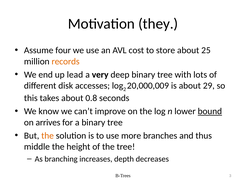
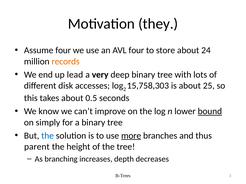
AVL cost: cost -> four (136, 50)
25: 25 -> 24 (206, 50)
20,000,009: 20,000,009 -> 15,758,303 (148, 86)
29: 29 -> 25 (209, 86)
0.8: 0.8 -> 0.5 (91, 98)
arrives: arrives -> simply (48, 123)
the colour: orange -> blue (48, 136)
more underline: none -> present (131, 136)
middle: middle -> parent (37, 147)
